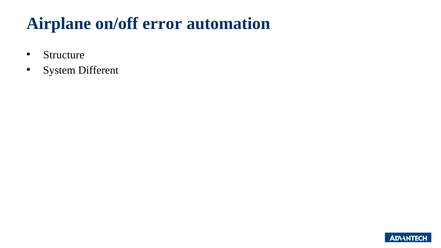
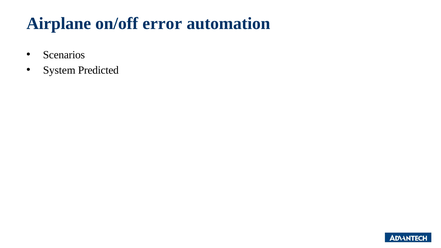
Structure: Structure -> Scenarios (64, 55)
Different: Different -> Predicted (98, 70)
